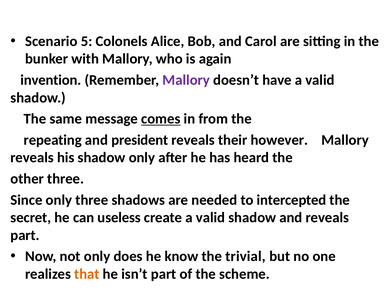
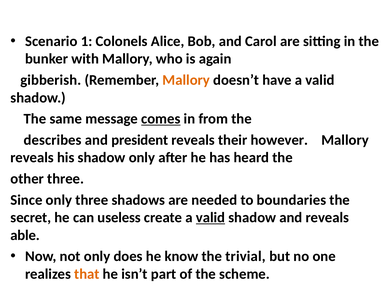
5: 5 -> 1 (87, 41)
invention: invention -> gibberish (51, 80)
Mallory colour: purple -> orange (186, 80)
repeating: repeating -> describes (53, 140)
intercepted: intercepted -> boundaries (291, 200)
valid underline: none -> present (211, 218)
part: part -> able (25, 235)
